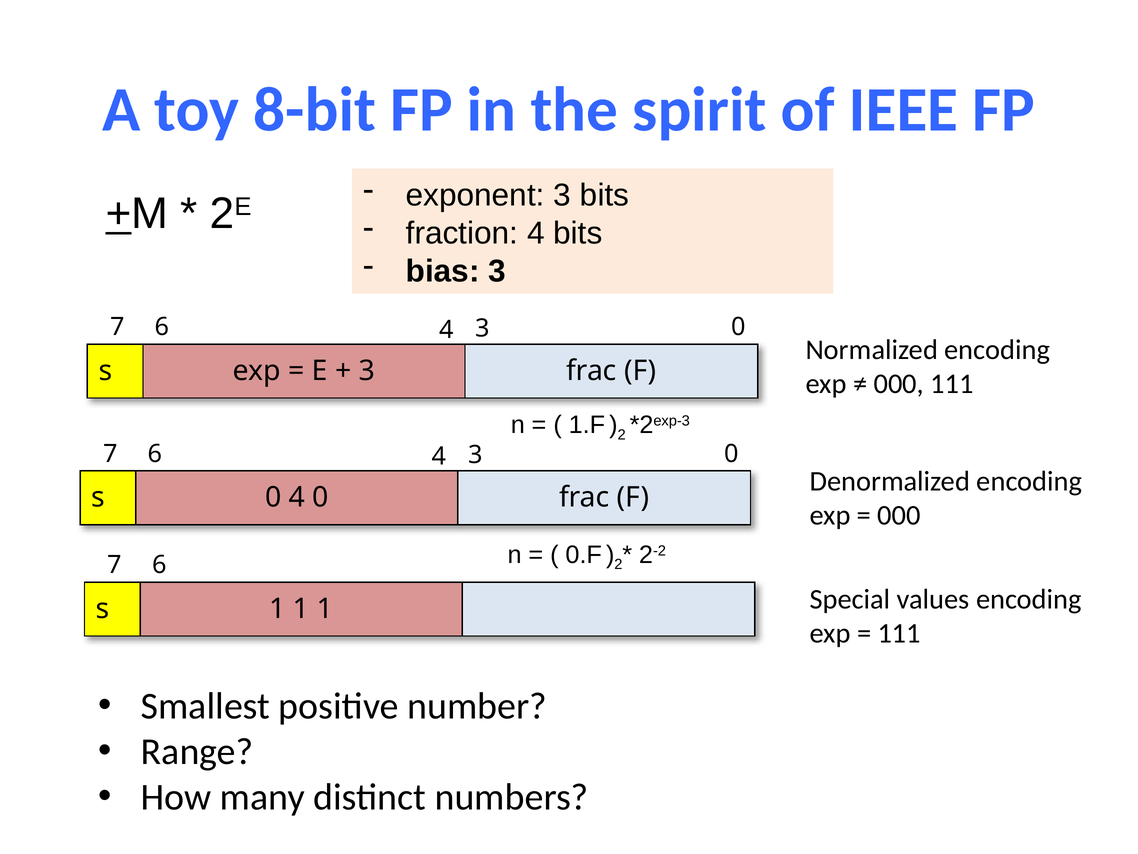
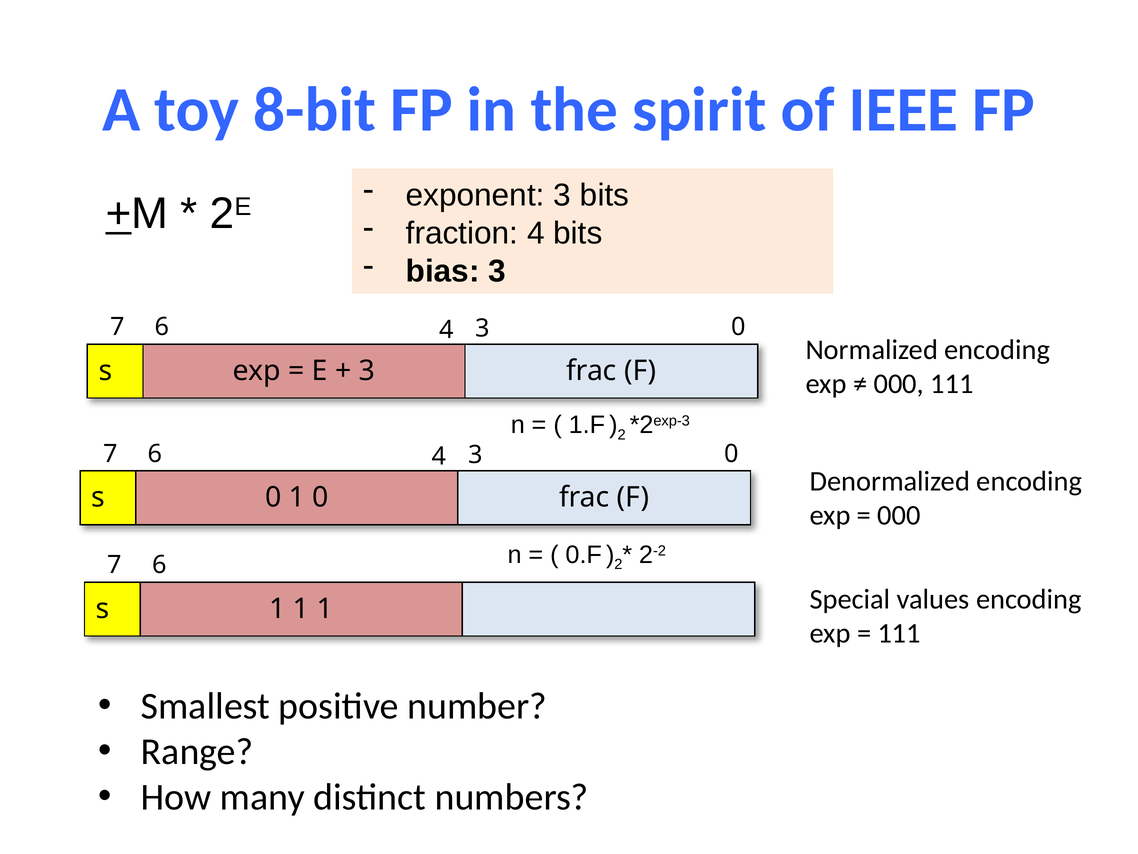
0 4: 4 -> 1 (297, 497)
